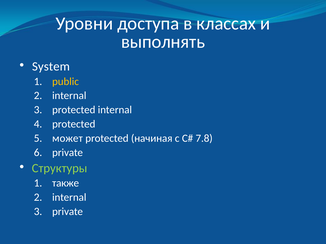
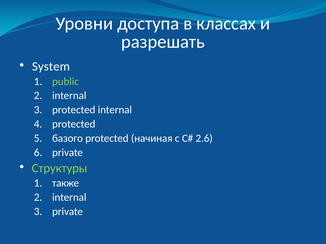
выполнять: выполнять -> разрешать (163, 42)
public colour: yellow -> light green (65, 82)
может: может -> базого (68, 139)
7.8: 7.8 -> 2.6 (204, 139)
